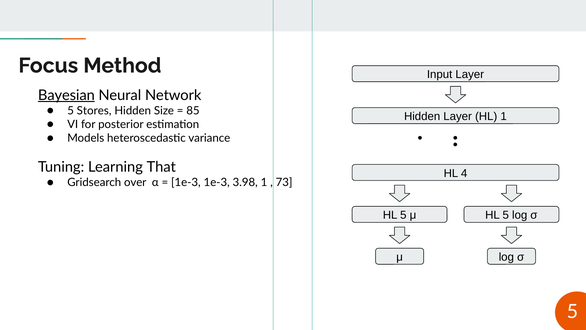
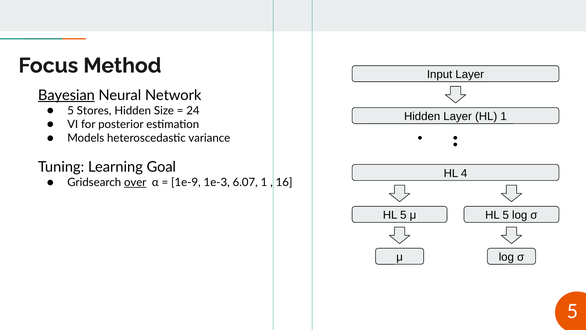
85: 85 -> 24 (193, 111)
That: That -> Goal (161, 167)
over underline: none -> present (135, 182)
1e-3: 1e-3 -> 1e-9 (186, 182)
3.98: 3.98 -> 6.07 (245, 182)
73: 73 -> 16 (284, 182)
